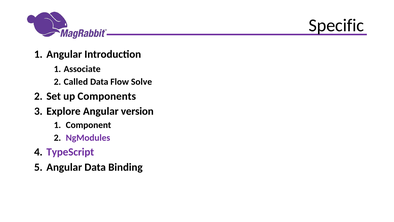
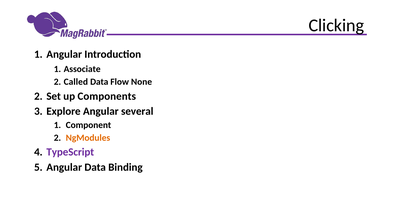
Specific: Specific -> Clicking (336, 25)
Solve: Solve -> None (142, 82)
version: version -> several (137, 111)
NgModules colour: purple -> orange (88, 138)
